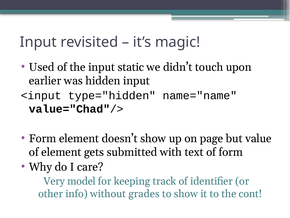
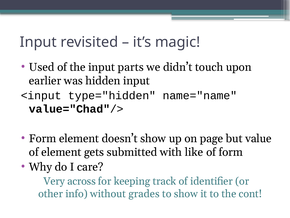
static: static -> parts (131, 67)
text: text -> like (194, 152)
model: model -> across (82, 181)
